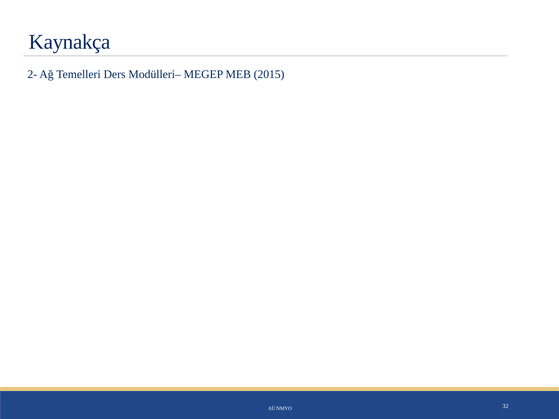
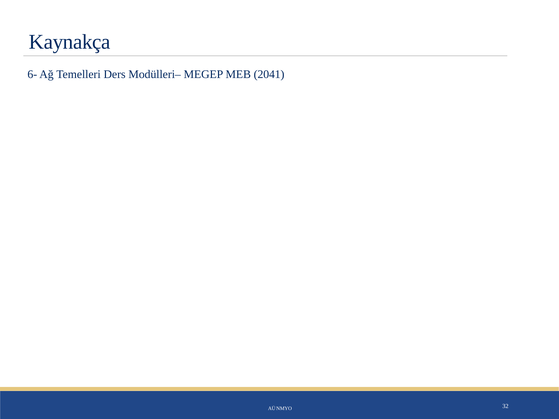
2-: 2- -> 6- (32, 74)
2015: 2015 -> 2041 (269, 74)
